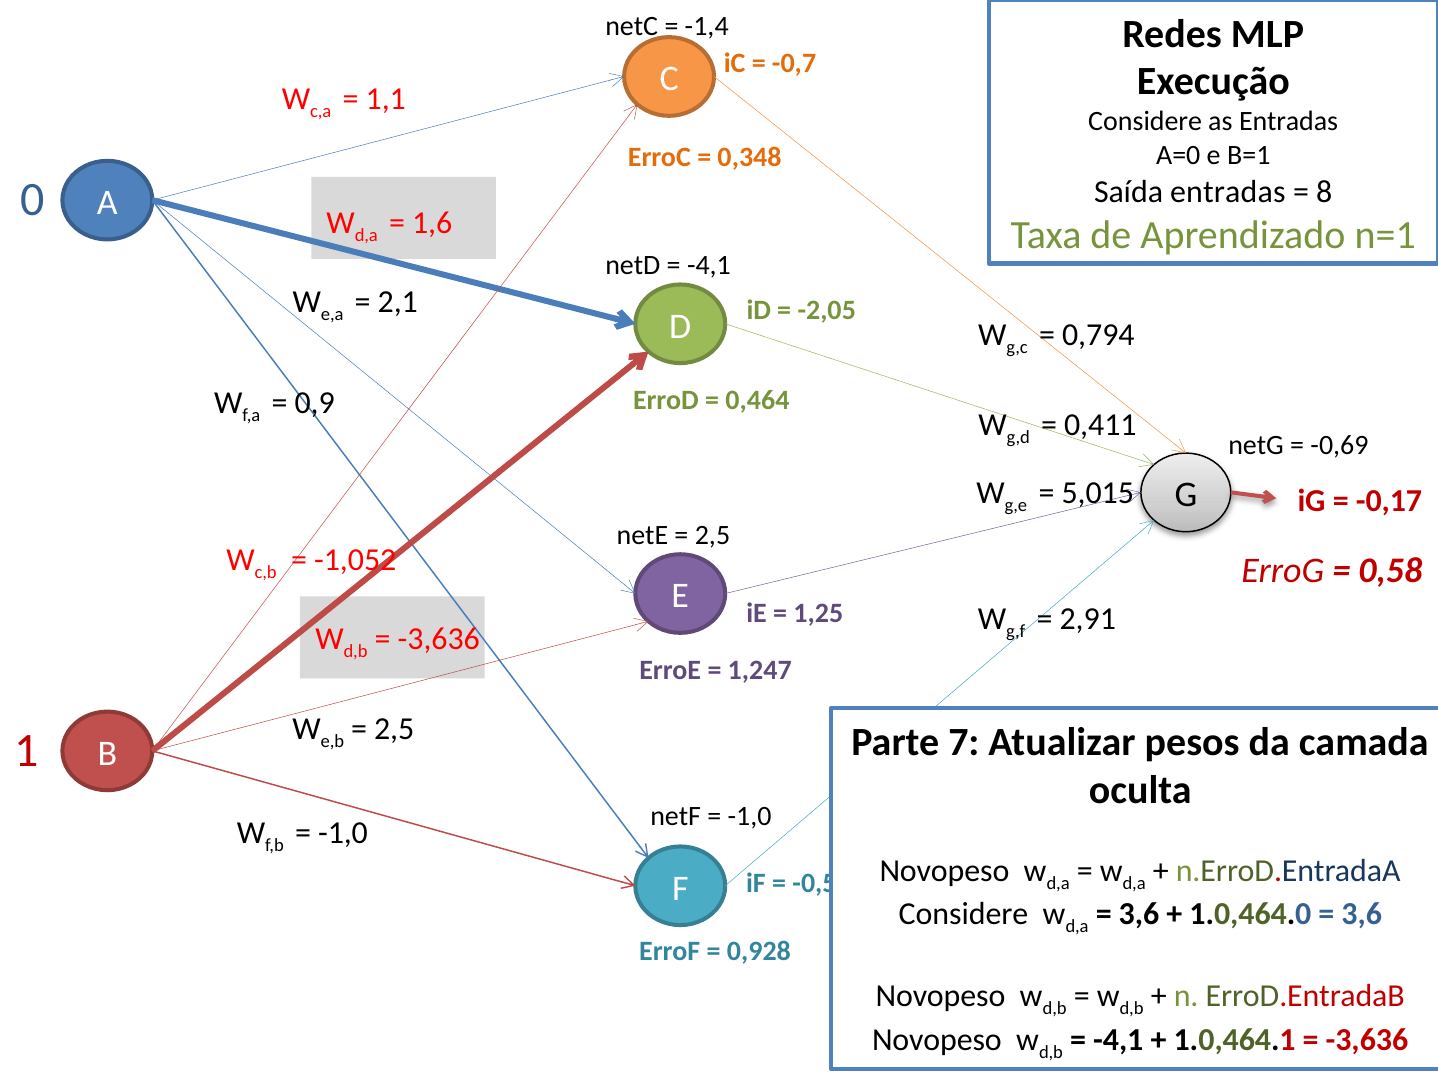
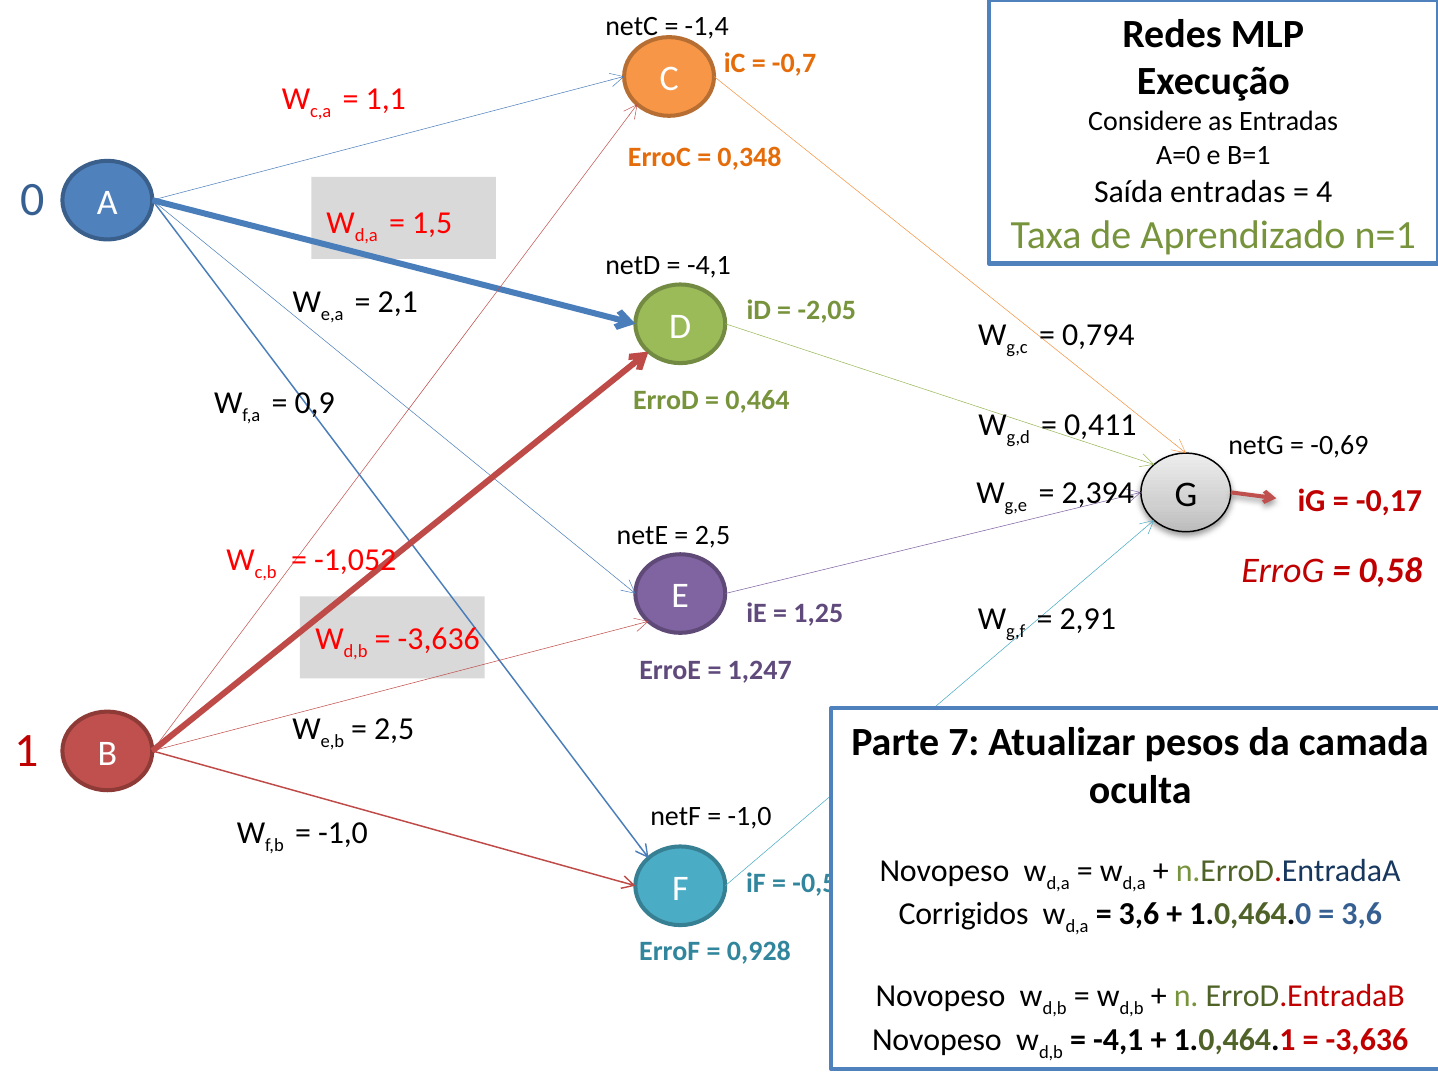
8: 8 -> 4 (1324, 191)
1,6: 1,6 -> 1,5 (432, 223)
5,015: 5,015 -> 2,394 (1098, 492)
Considere: Considere -> Corrigidos (964, 914)
